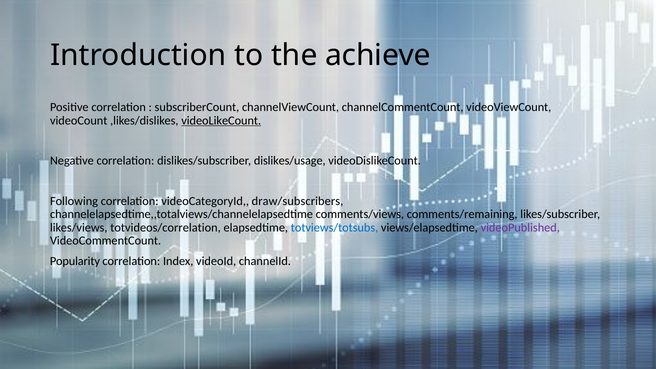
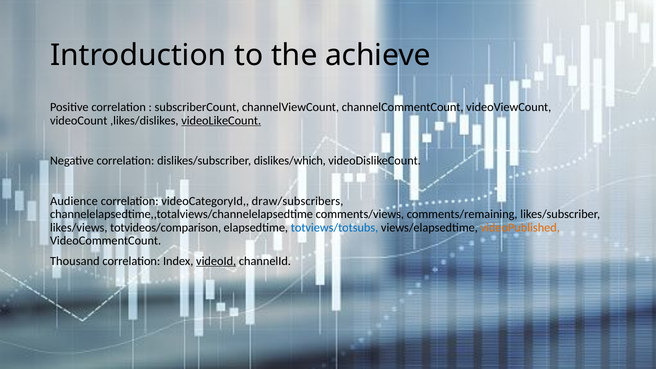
dislikes/usage: dislikes/usage -> dislikes/which (290, 161)
Following: Following -> Audience (74, 201)
totvideos/correlation: totvideos/correlation -> totvideos/comparison (166, 228)
videoPublished colour: purple -> orange (520, 228)
Popularity: Popularity -> Thousand (75, 261)
videoId underline: none -> present (216, 261)
